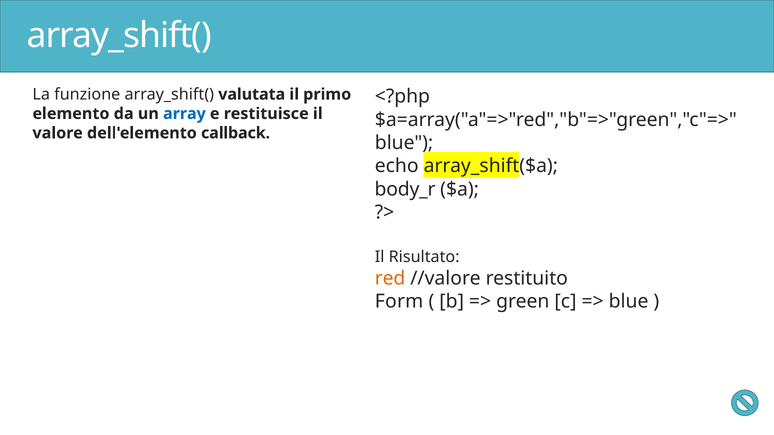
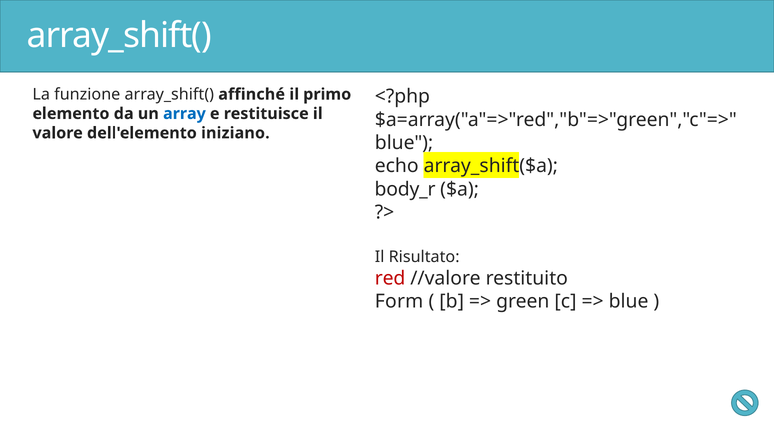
valutata: valutata -> affinché (252, 94)
callback: callback -> iniziano (235, 133)
red colour: orange -> red (390, 278)
